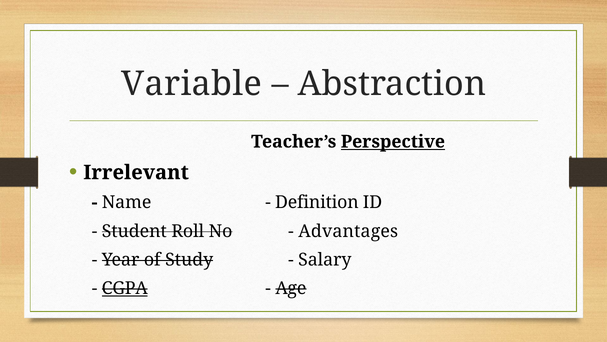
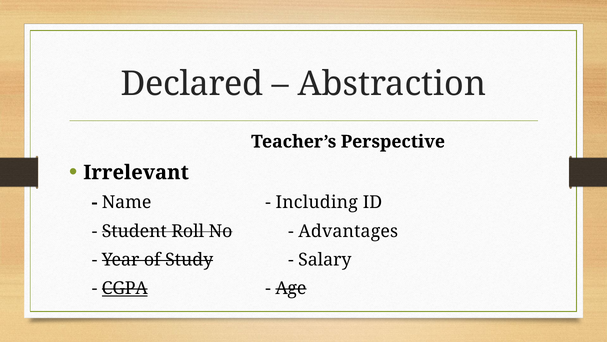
Variable: Variable -> Declared (192, 84)
Perspective underline: present -> none (393, 141)
Definition: Definition -> Including (317, 202)
